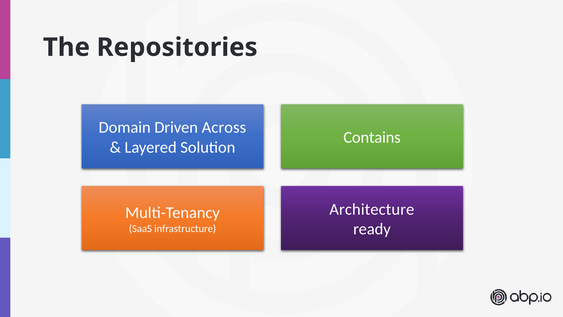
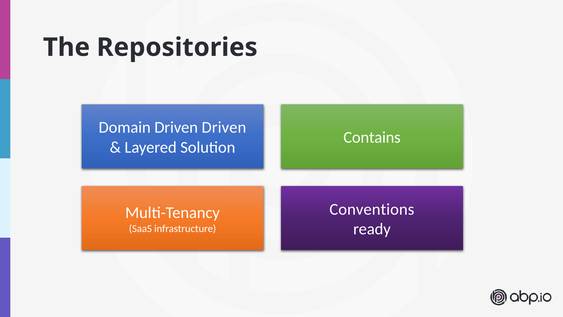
Driven Across: Across -> Driven (224, 127)
Architecture: Architecture -> Conventions (372, 209)
